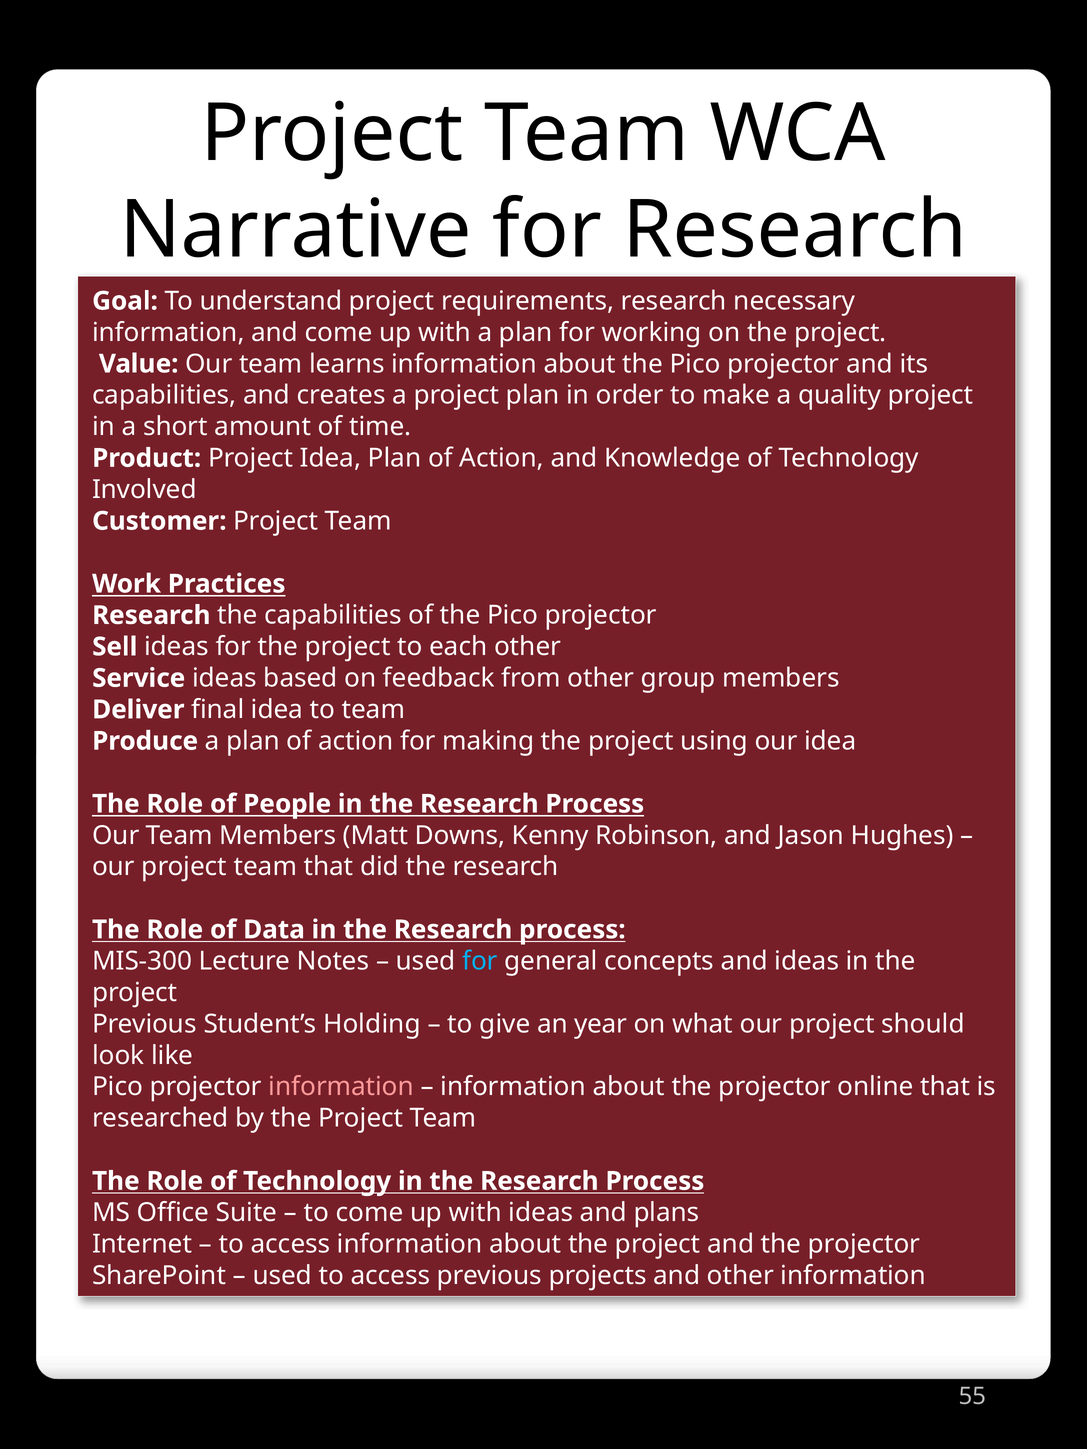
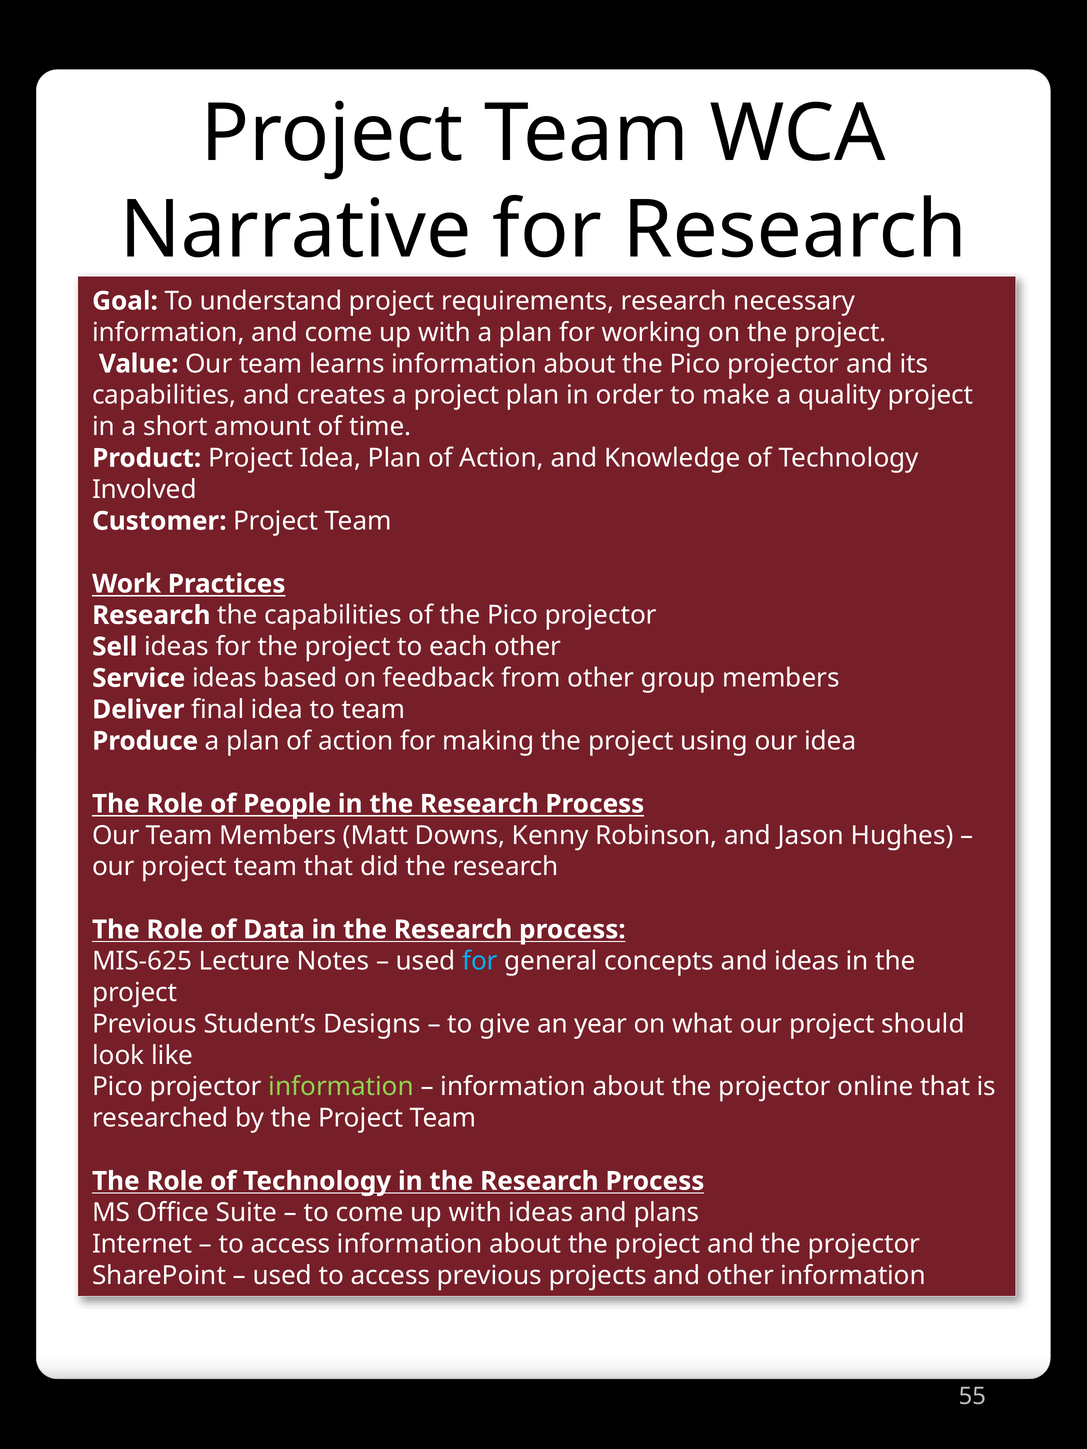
MIS-300: MIS-300 -> MIS-625 (142, 961)
Holding: Holding -> Designs (372, 1024)
information colour: pink -> light green (341, 1087)
